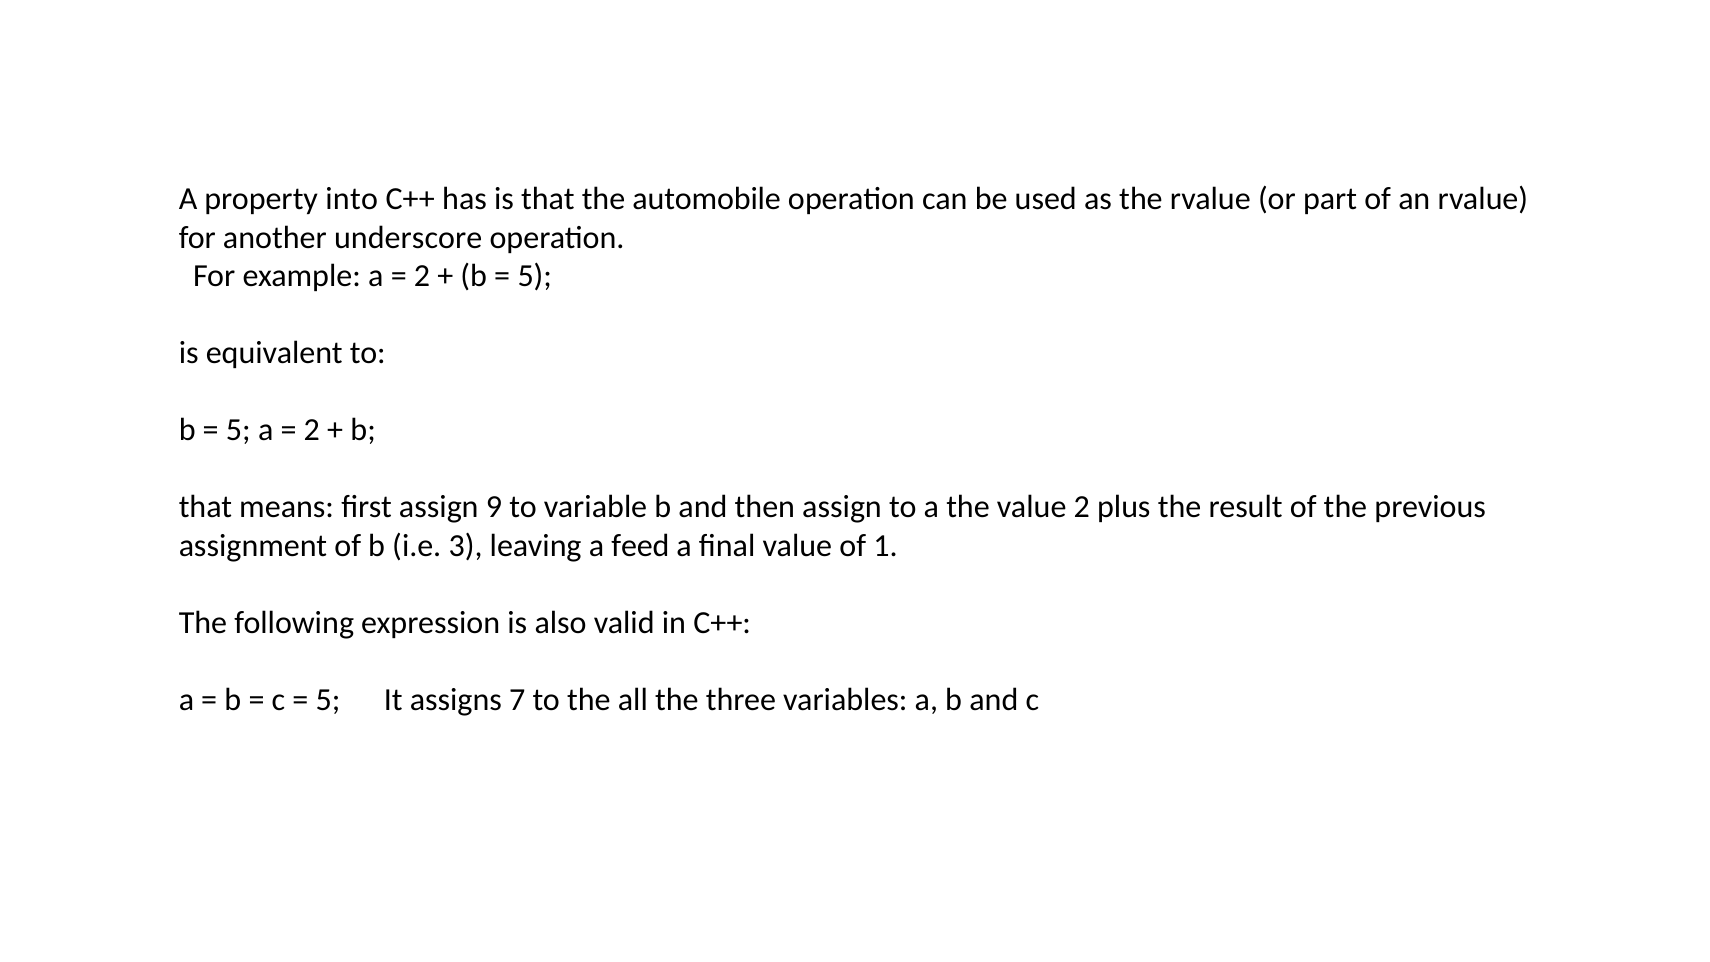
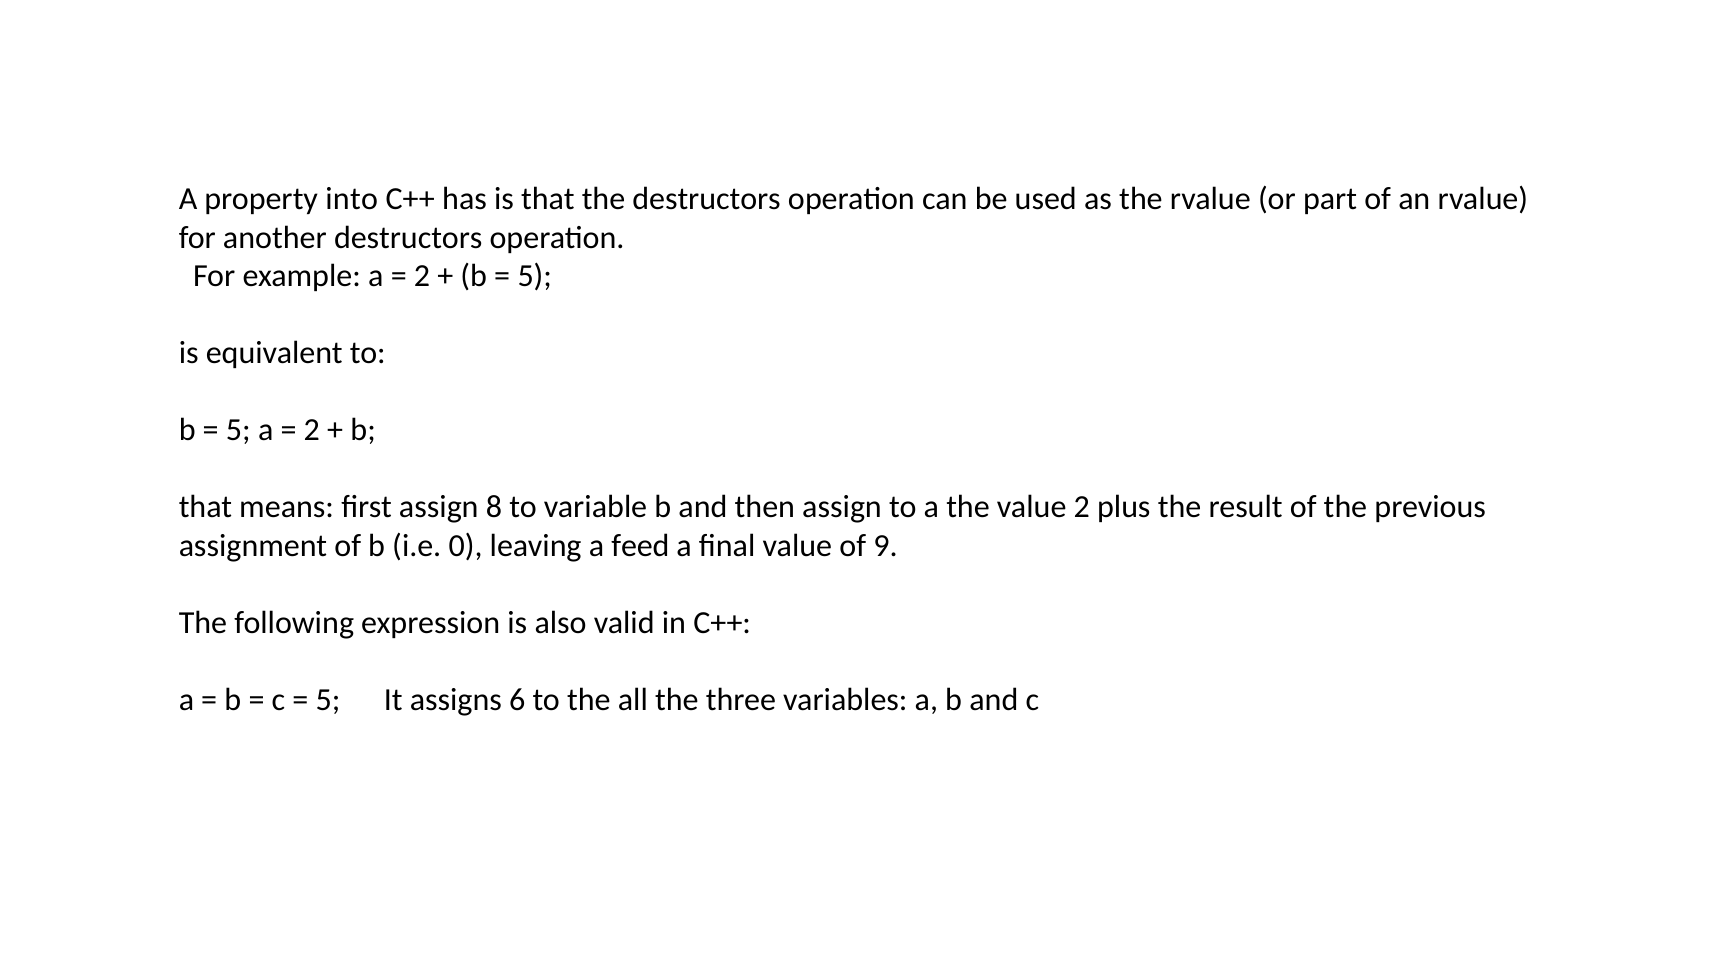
the automobile: automobile -> destructors (707, 199)
another underscore: underscore -> destructors (408, 238)
9: 9 -> 8 (494, 507)
3: 3 -> 0 (466, 545)
1: 1 -> 9 (885, 545)
7: 7 -> 6 (517, 699)
